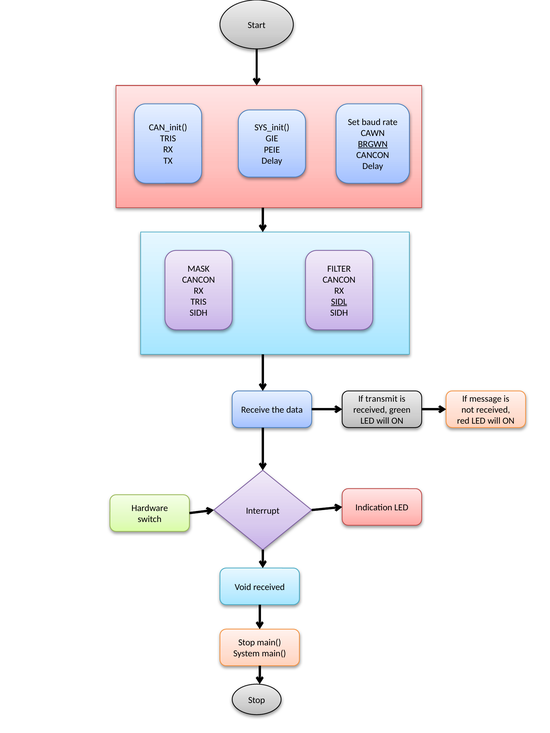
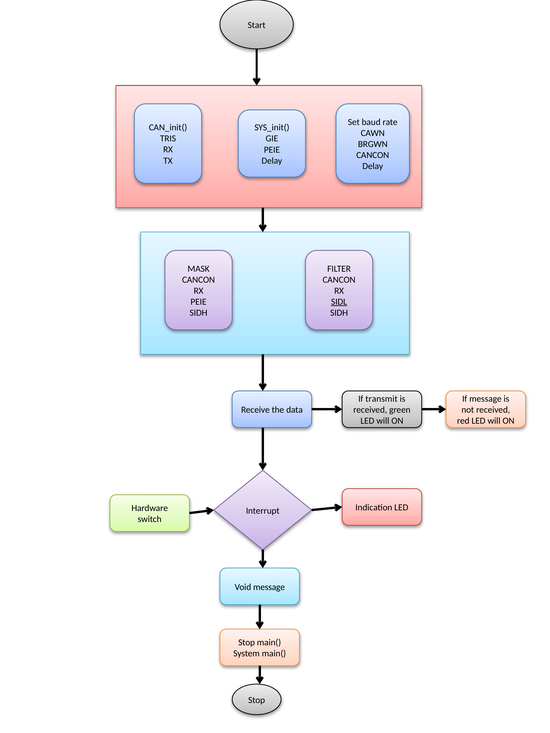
BRGWN underline: present -> none (373, 144)
TRIS: TRIS -> PEIE (199, 302)
Void received: received -> message (269, 587)
